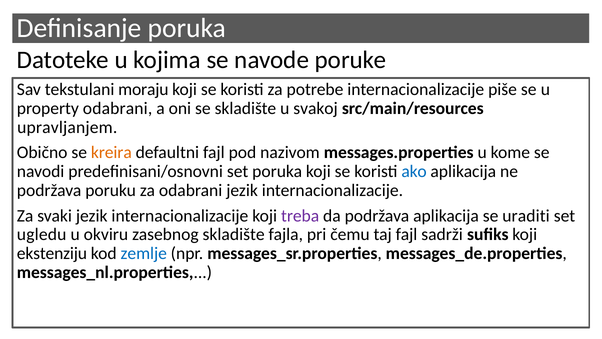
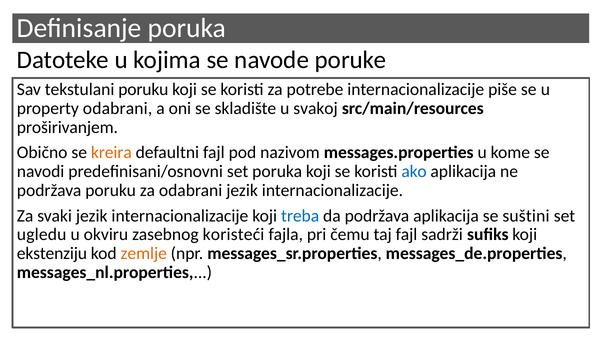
tekstulani moraju: moraju -> poruku (143, 89)
upravljanjem: upravljanjem -> proširivanjem (67, 127)
treba colour: purple -> blue (300, 215)
uraditi: uraditi -> suštini (526, 215)
zasebnog skladište: skladište -> koristeći (234, 234)
zemlje colour: blue -> orange (144, 253)
